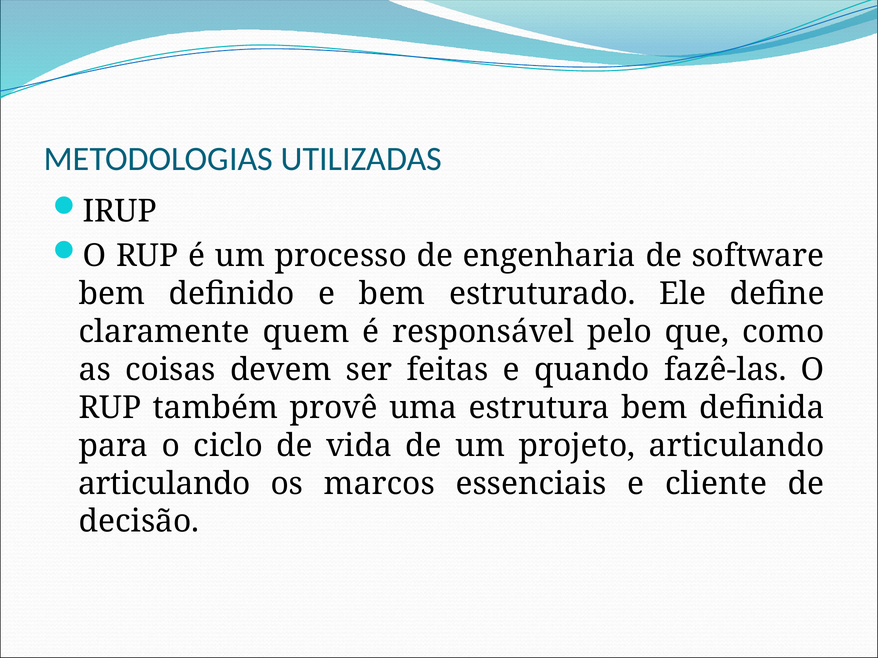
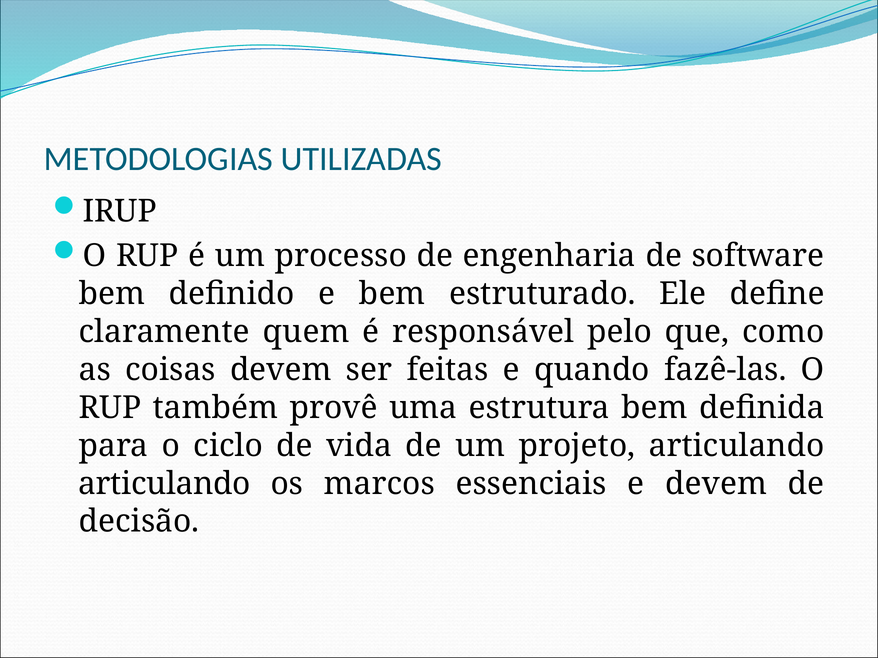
e cliente: cliente -> devem (716, 484)
